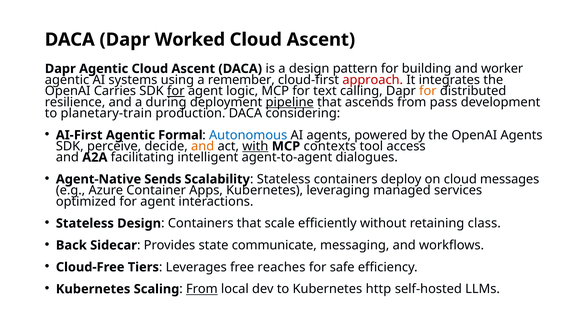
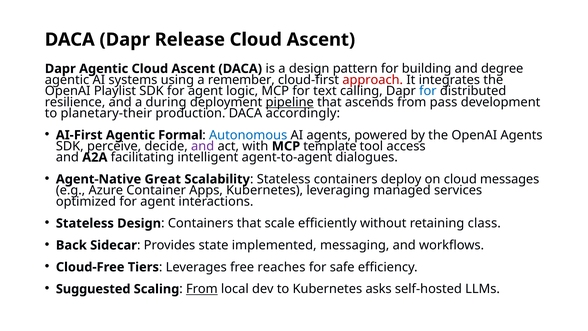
Worked: Worked -> Release (190, 40)
worker: worker -> degree (502, 69)
Carries: Carries -> Playlist (115, 91)
for underline: present -> none (176, 91)
for colour: orange -> blue (428, 91)
planetary-train: planetary-train -> planetary-their (106, 113)
considering: considering -> accordingly (303, 113)
and colour: orange -> purple (203, 146)
with underline: present -> none (255, 146)
contexts: contexts -> template (330, 146)
Sends: Sends -> Great (163, 179)
communicate: communicate -> implemented (274, 245)
Kubernetes: Kubernetes -> Sugguested (93, 289)
http: http -> asks (379, 289)
